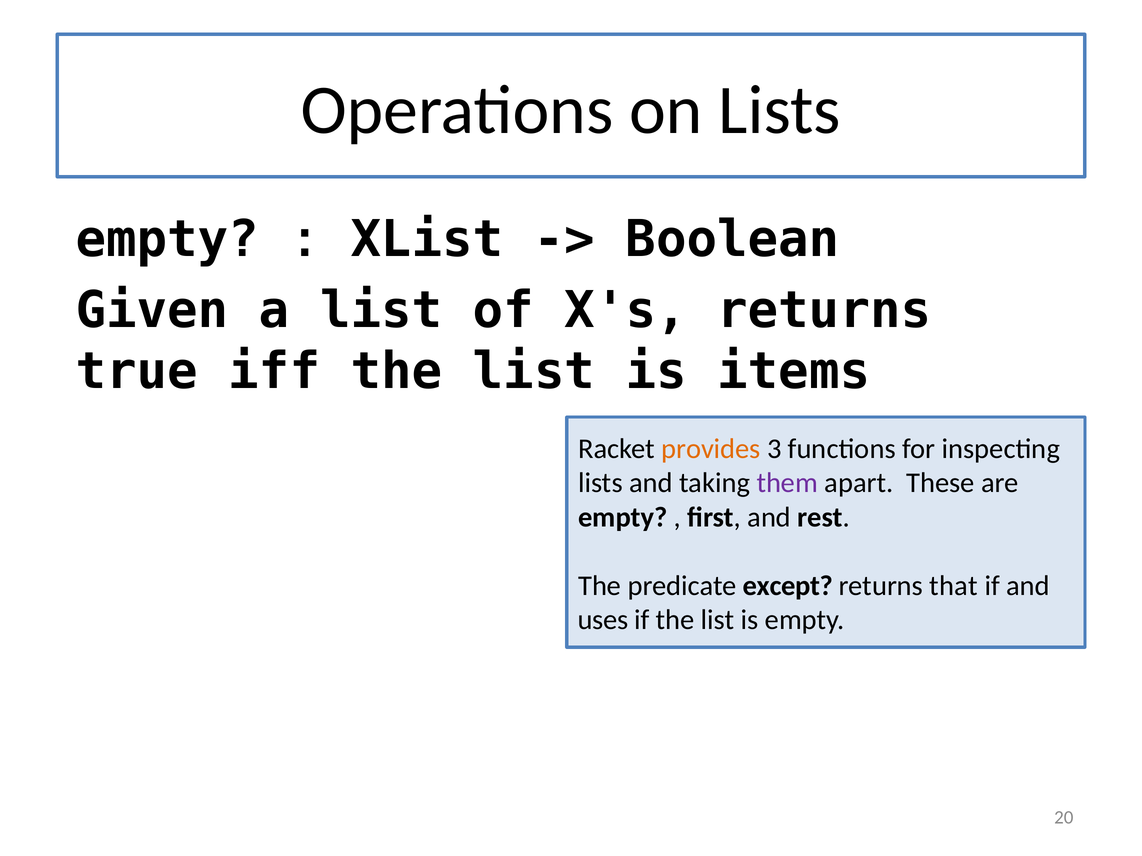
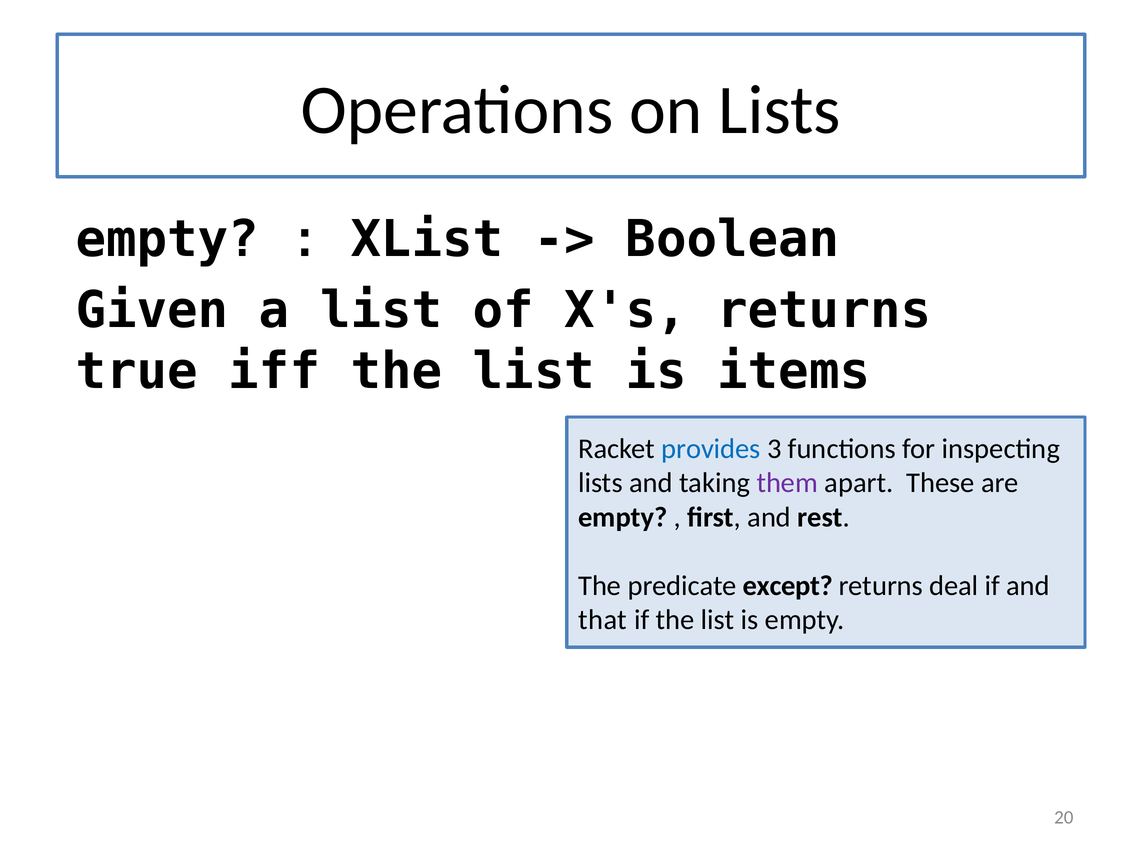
provides colour: orange -> blue (711, 449)
that: that -> deal (954, 586)
uses: uses -> that (603, 620)
